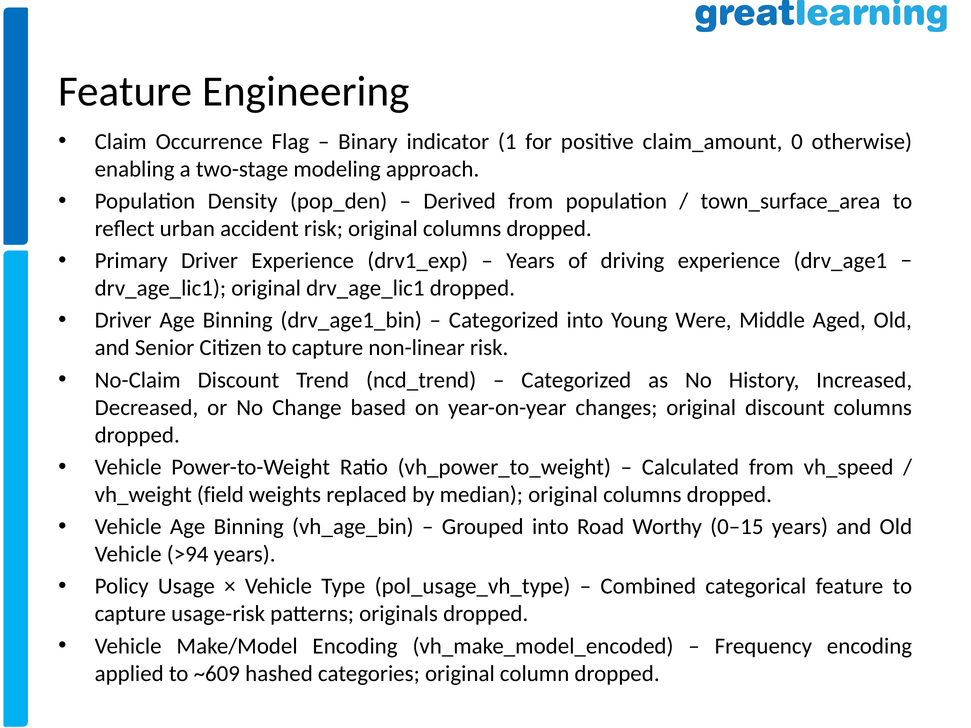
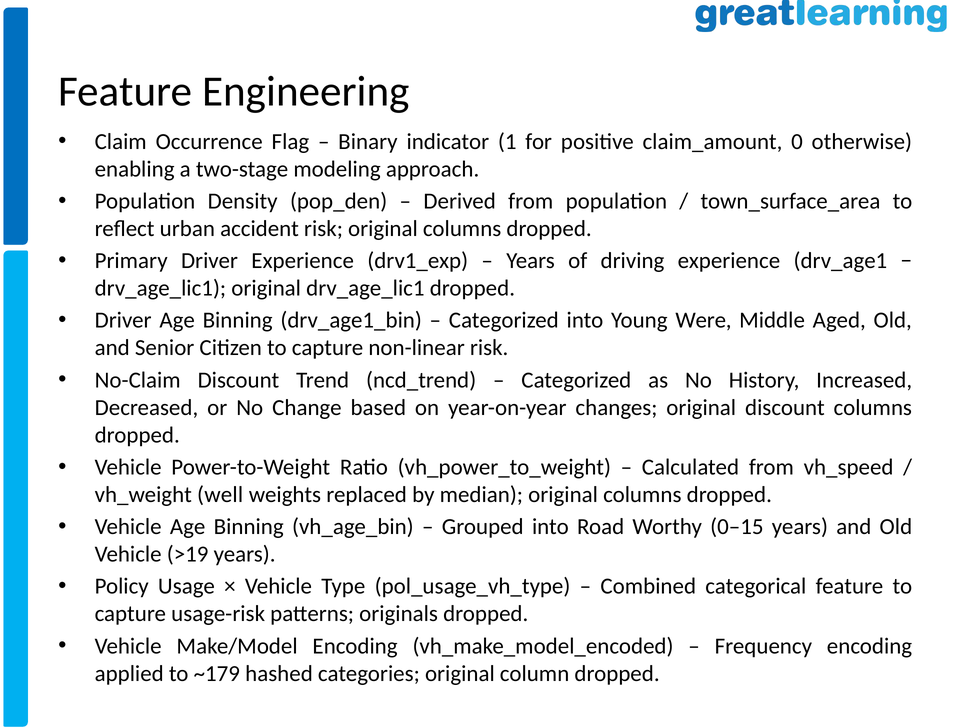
field: field -> well (220, 495)
>94: >94 -> >19 (188, 554)
~609: ~609 -> ~179 (217, 674)
